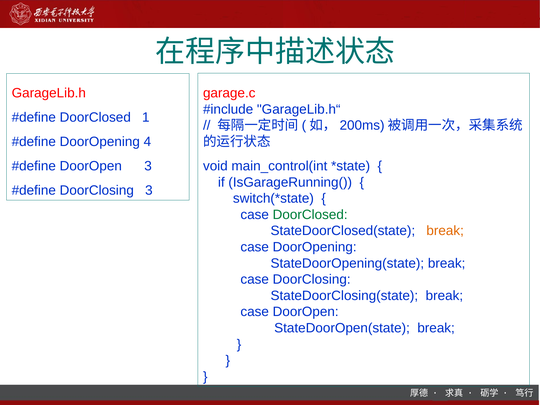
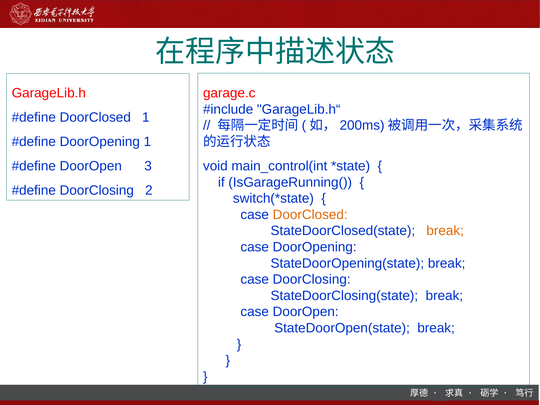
DoorOpening 4: 4 -> 1 (147, 142)
DoorClosing 3: 3 -> 2 (149, 190)
DoorClosed colour: green -> orange (310, 215)
